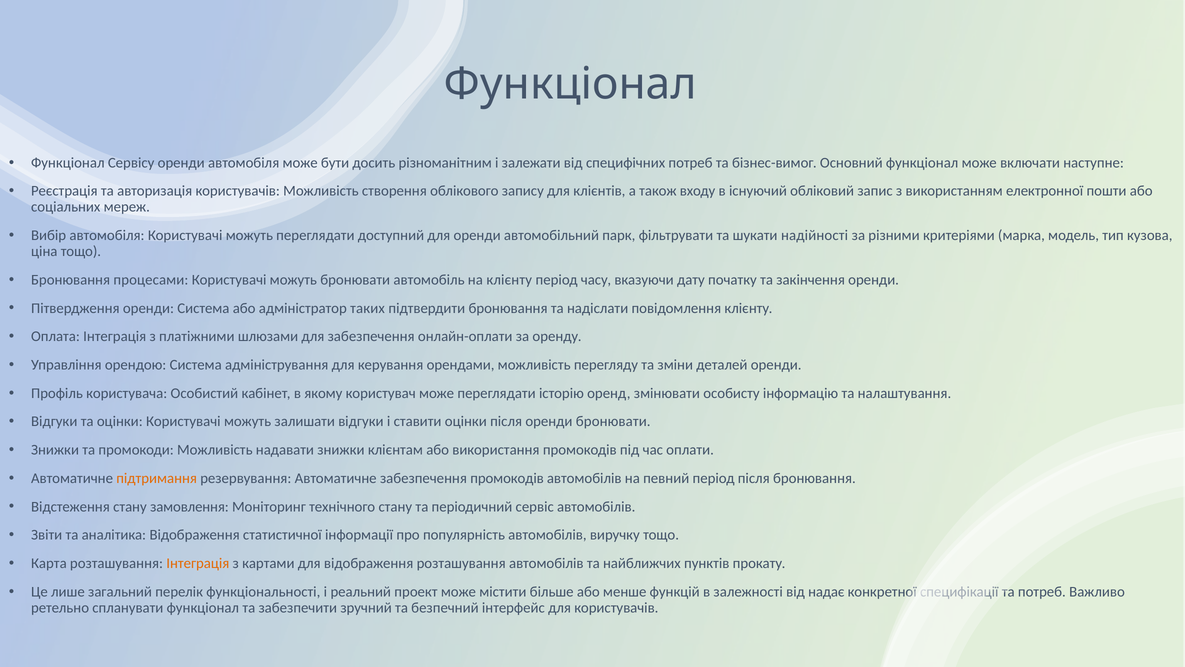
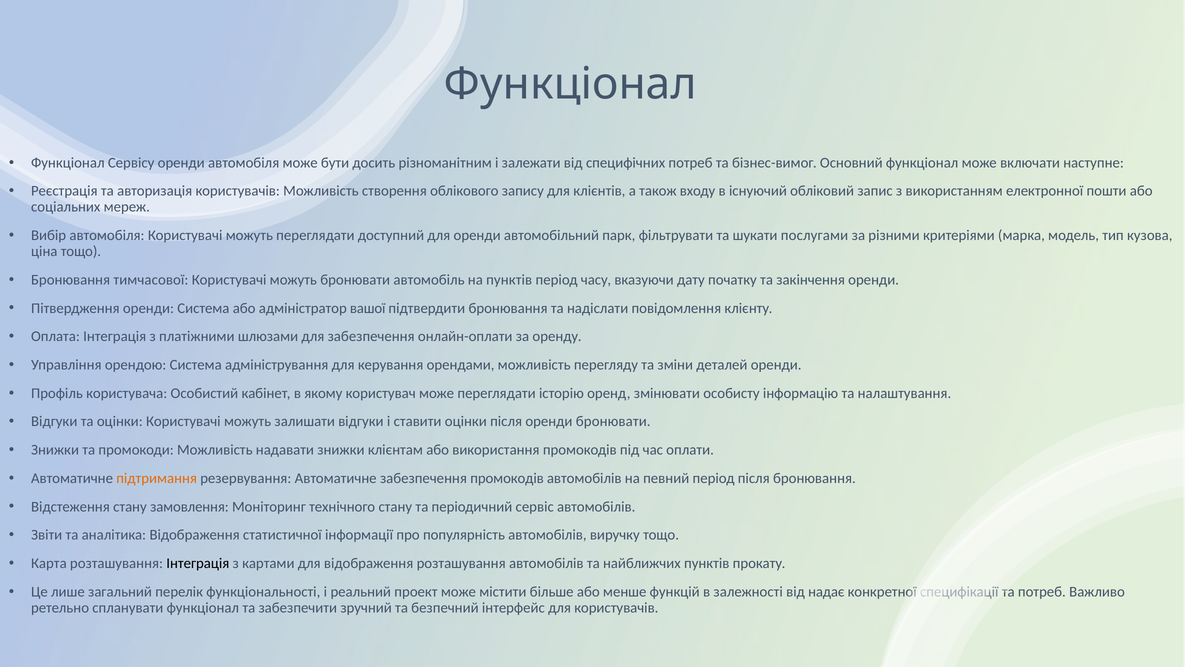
надійності: надійності -> послугами (815, 235)
процесами: процесами -> тимчасової (151, 280)
на клієнту: клієнту -> пунктів (509, 280)
таких: таких -> вашої (368, 308)
Інтеграція colour: orange -> black (198, 563)
